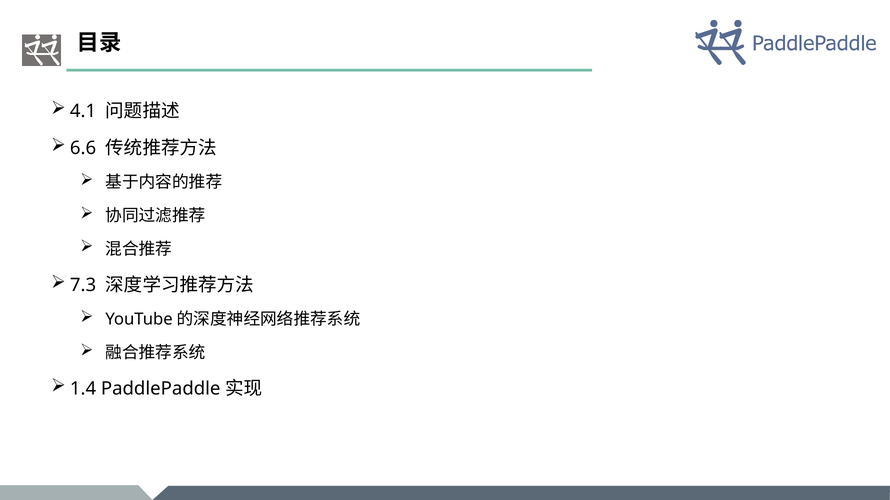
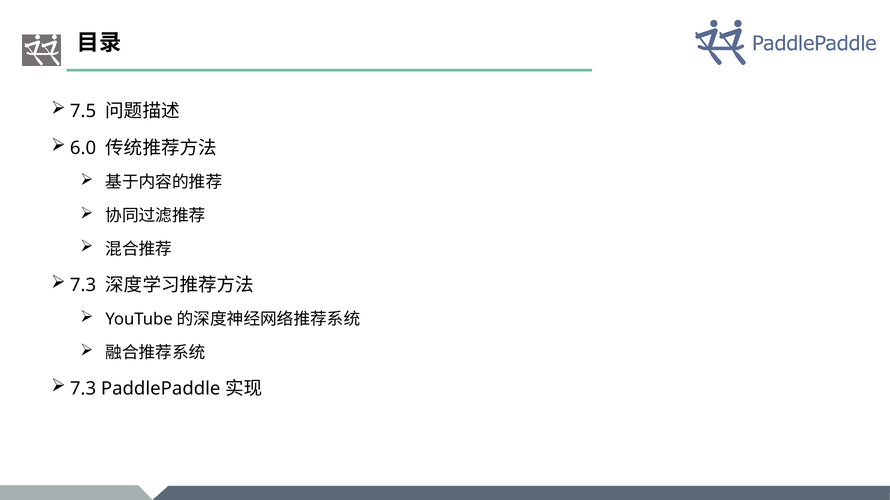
4.1: 4.1 -> 7.5 (83, 111)
6.6: 6.6 -> 6.0 (83, 148)
1.4: 1.4 -> 7.3 (83, 389)
